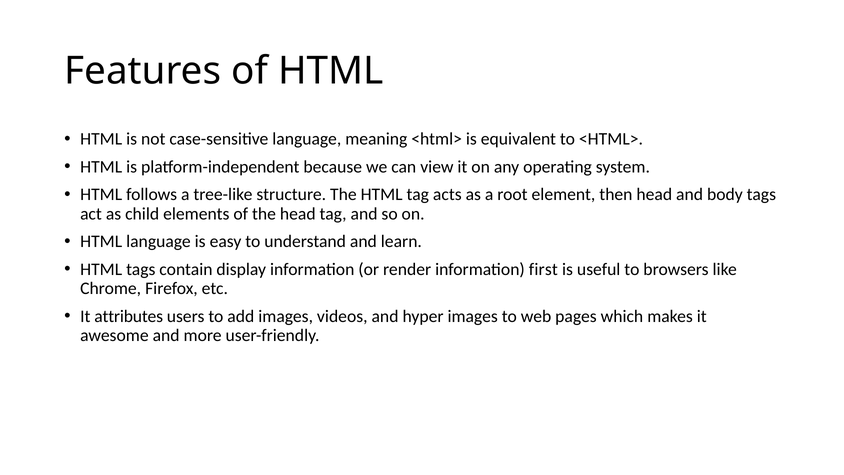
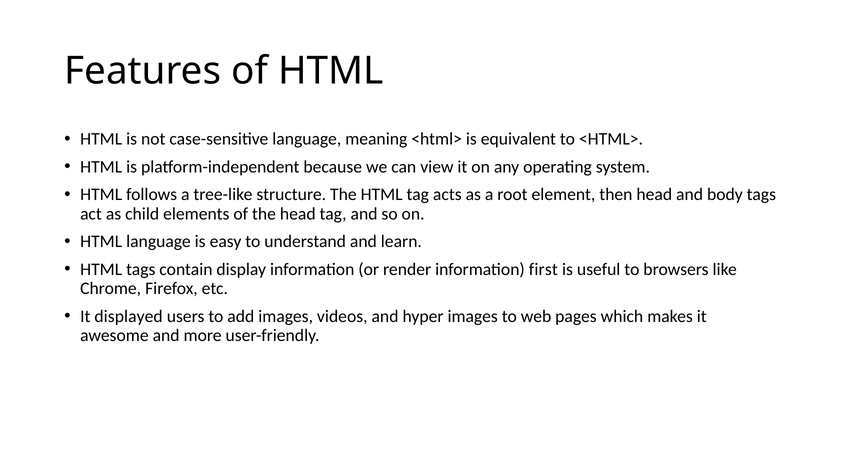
attributes: attributes -> displayed (129, 316)
